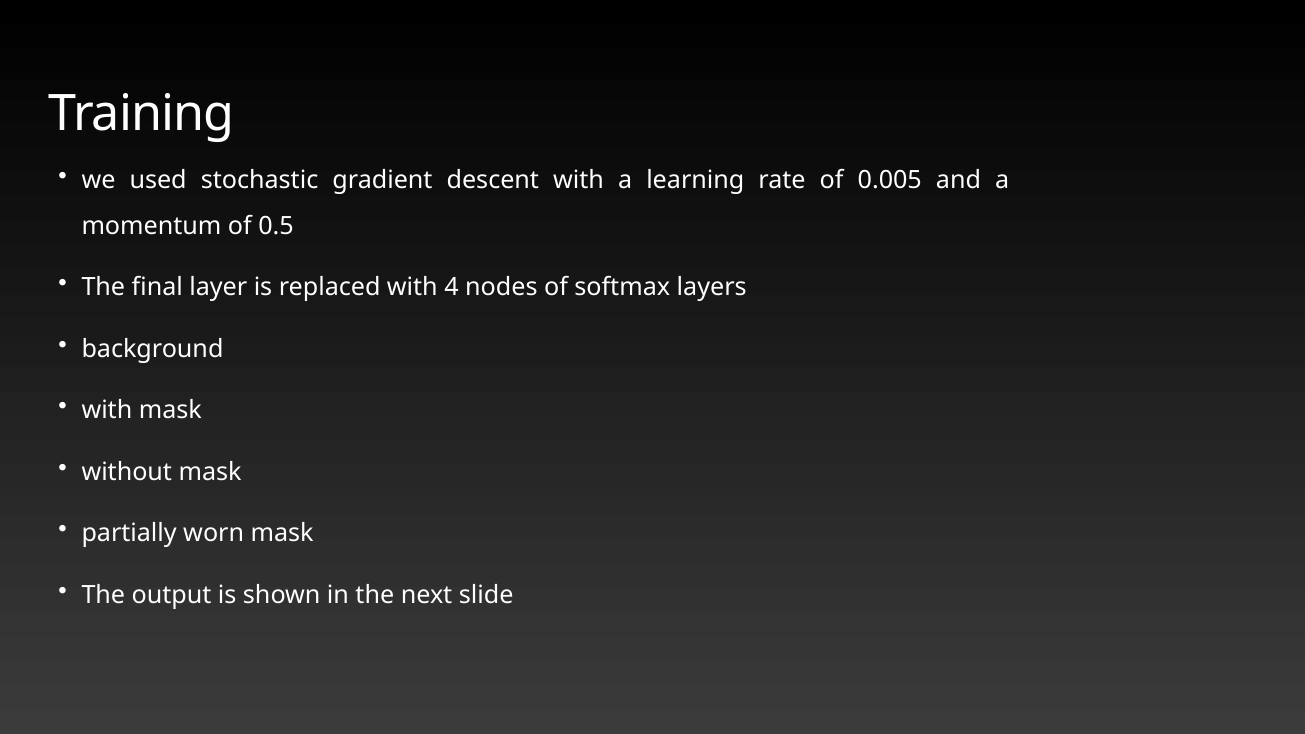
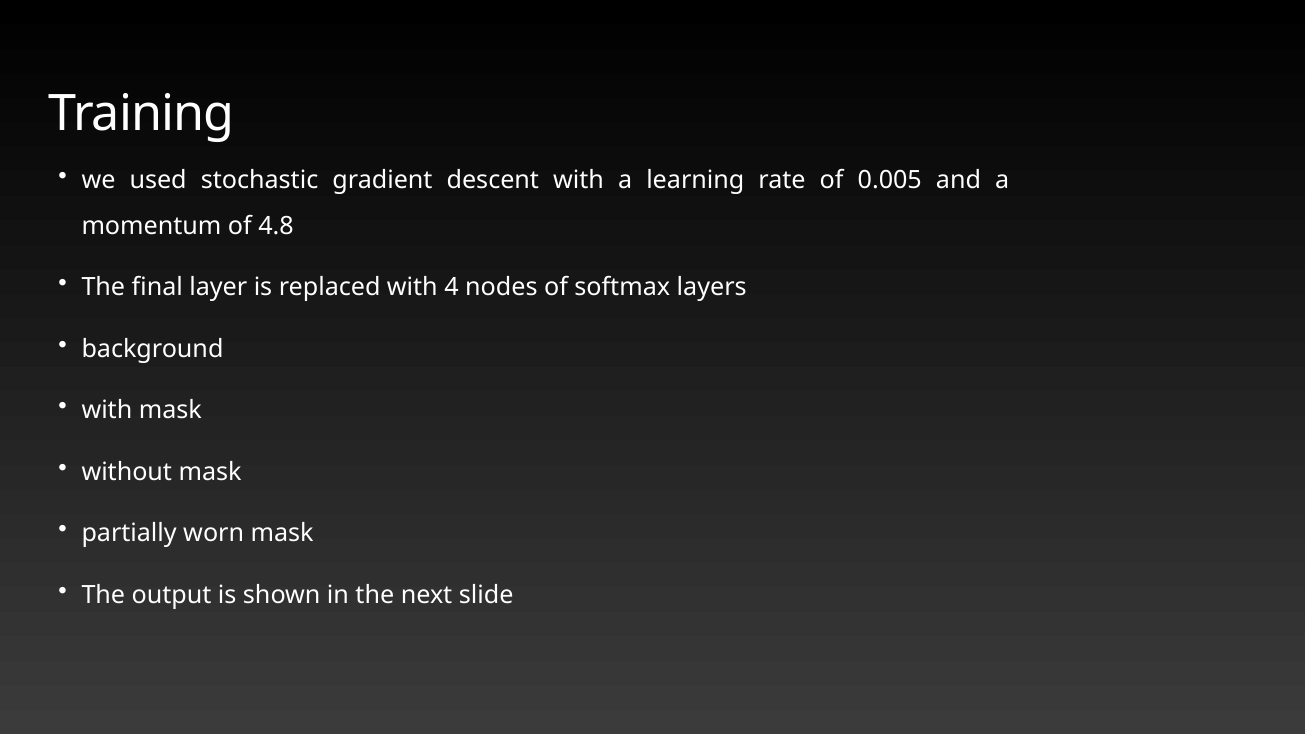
0.5: 0.5 -> 4.8 (276, 226)
